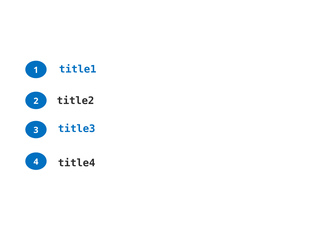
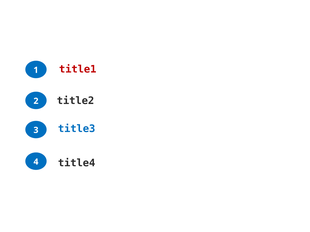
title1 colour: blue -> red (78, 69)
